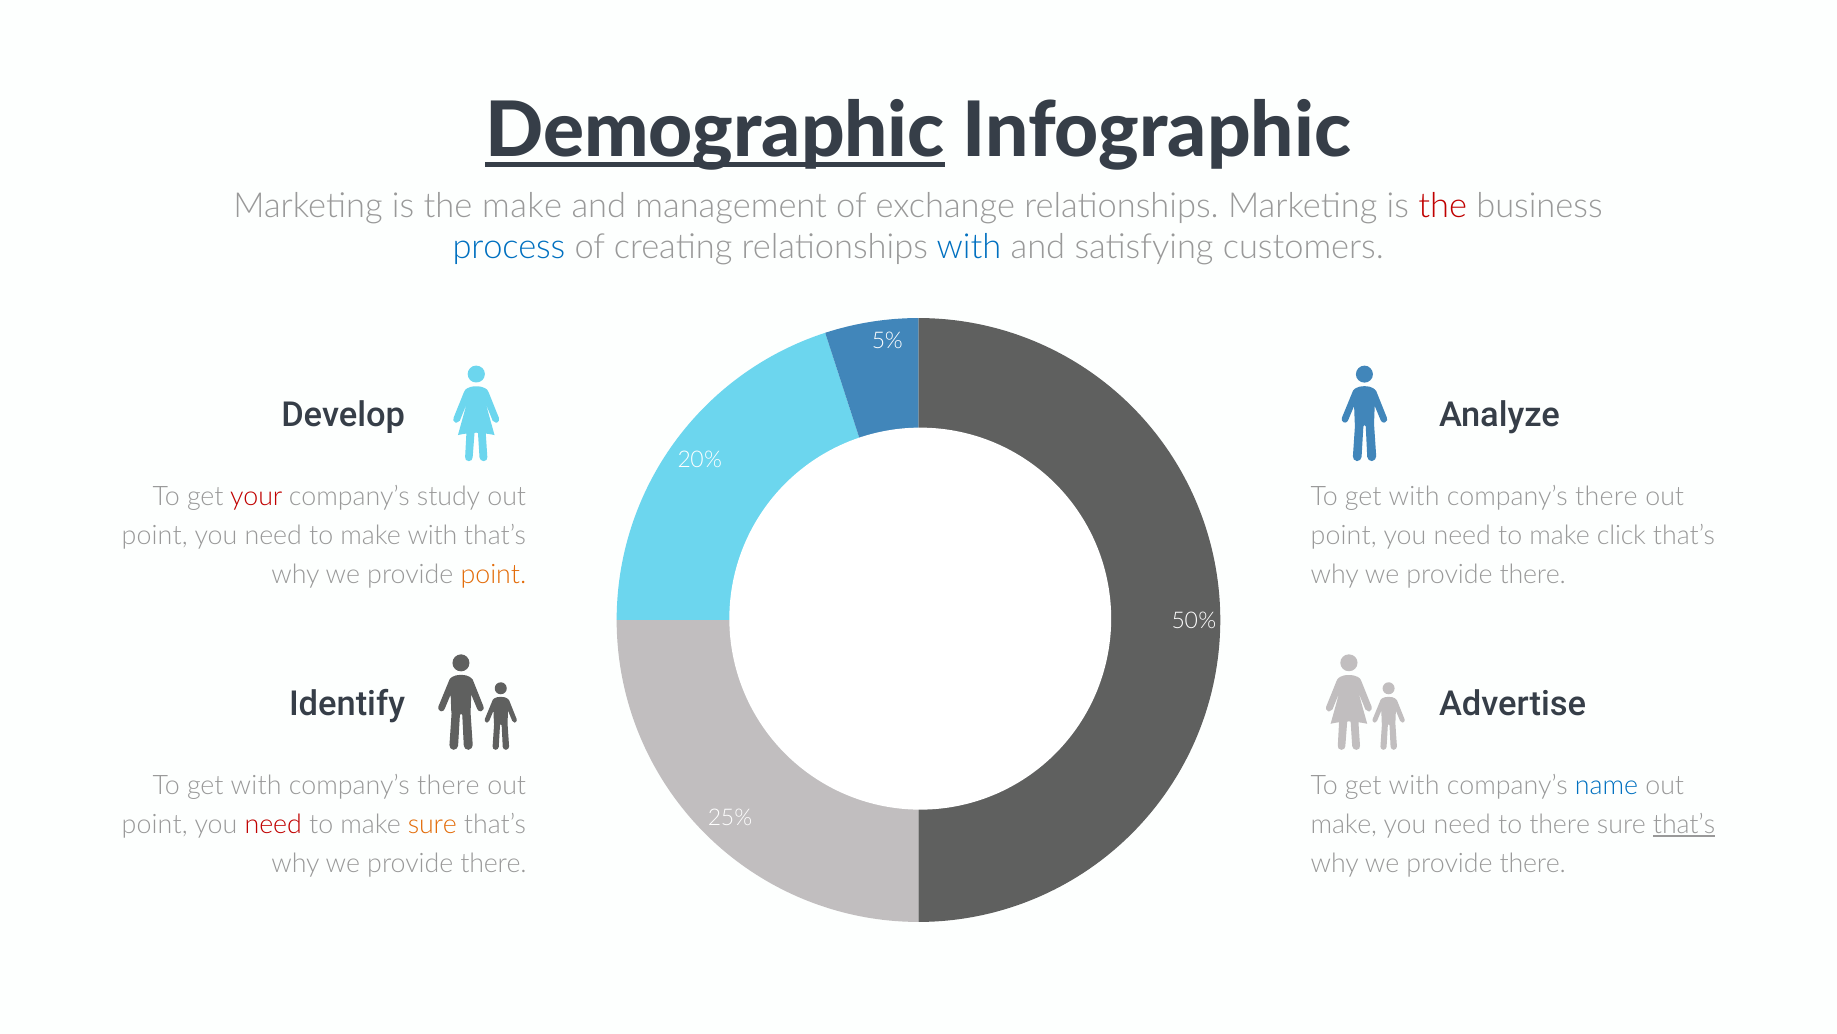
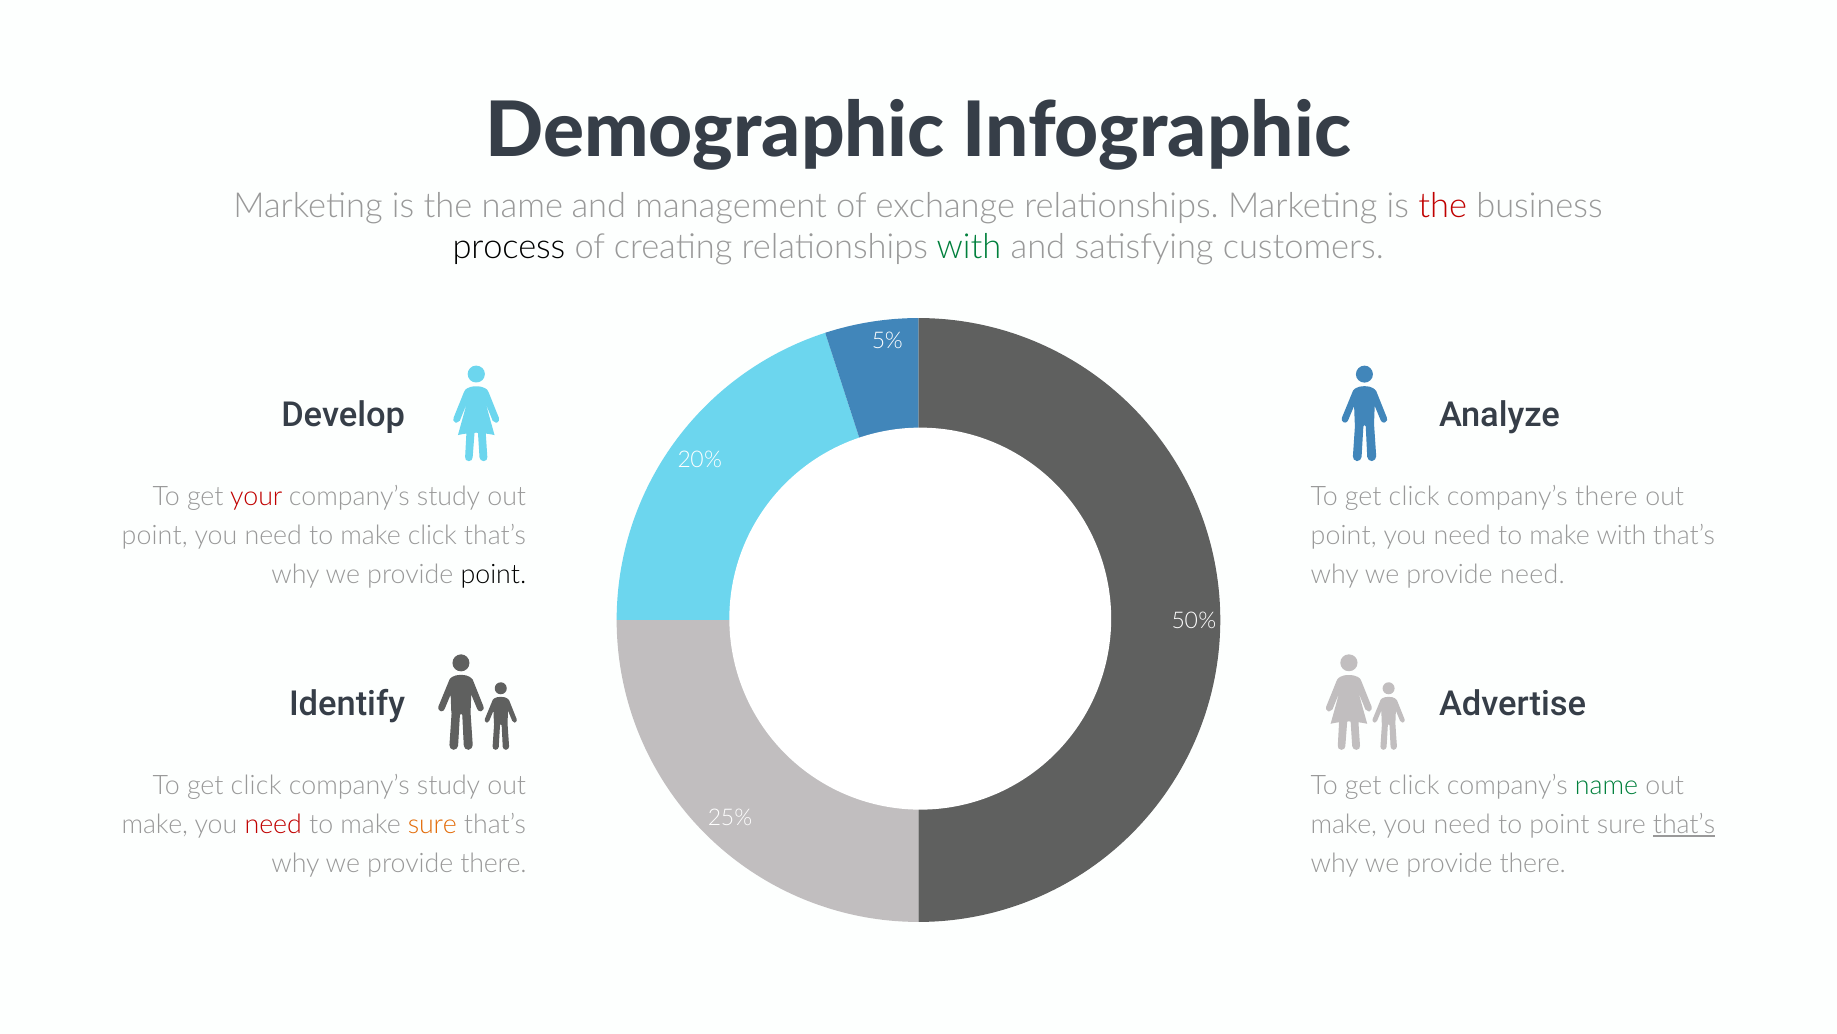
Demographic underline: present -> none (715, 132)
the make: make -> name (522, 206)
process colour: blue -> black (509, 247)
with colour: blue -> green (969, 247)
with: with -> click (1414, 497)
make with: with -> click (432, 536)
make click: click -> with (1621, 536)
point colour: orange -> black (493, 575)
there: there -> need (1533, 575)
with: with -> click (256, 785)
there: there -> study (449, 785)
with: with -> click (1414, 785)
name colour: blue -> green (1607, 785)
point: point -> make (155, 824)
to there: there -> point (1560, 824)
